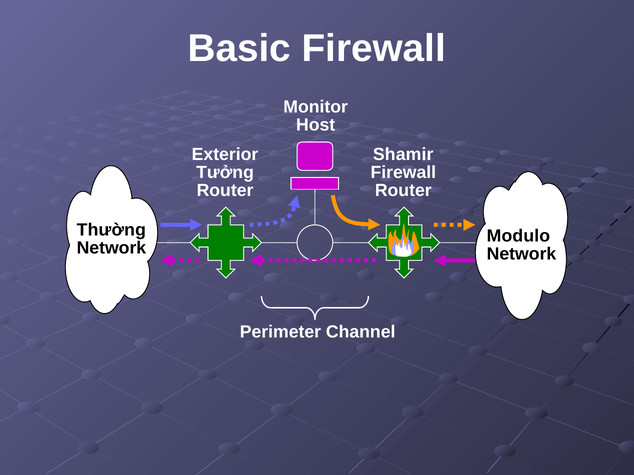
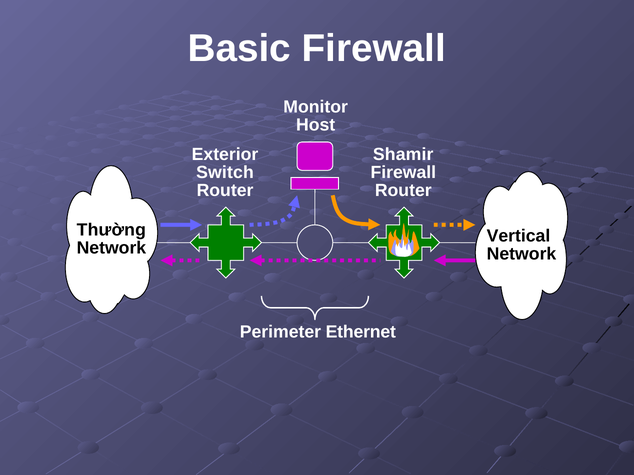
Tưởng: Tưởng -> Switch (225, 173)
Modulo: Modulo -> Vertical (518, 236)
Channel: Channel -> Ethernet (361, 332)
